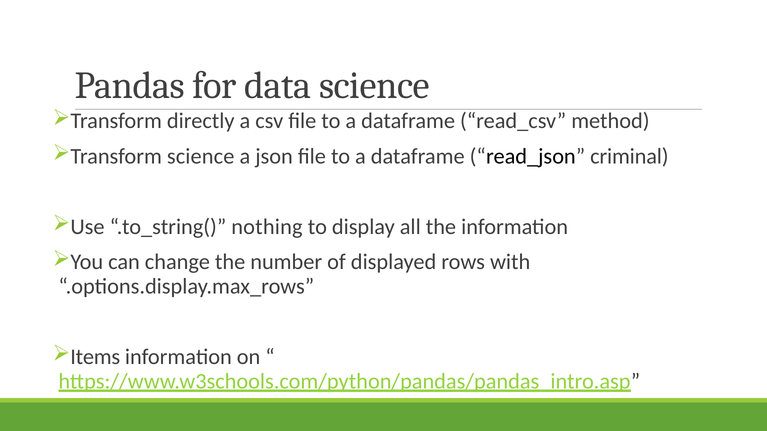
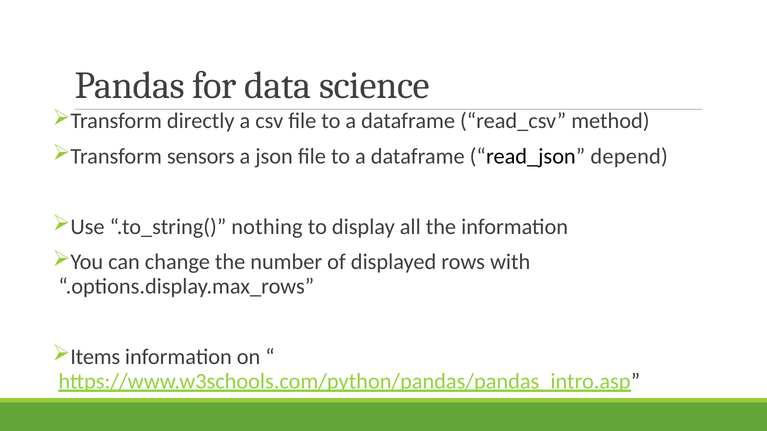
Transform science: science -> sensors (201, 156)
criminal: criminal -> depend (629, 156)
